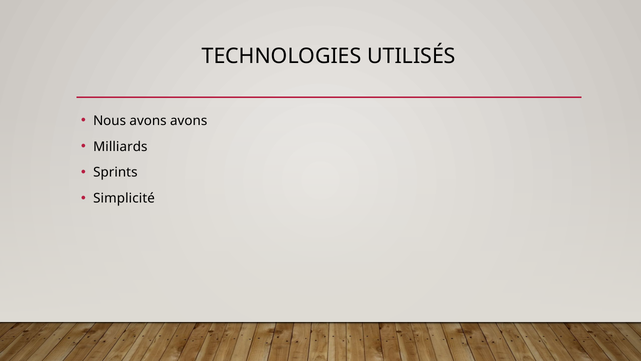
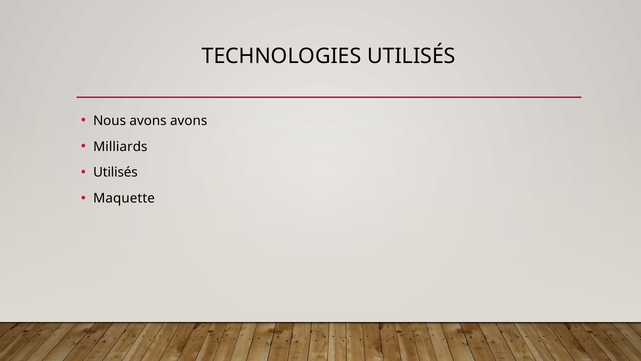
Sprints: Sprints -> Utilisés (115, 172)
Simplicité: Simplicité -> Maquette (124, 198)
